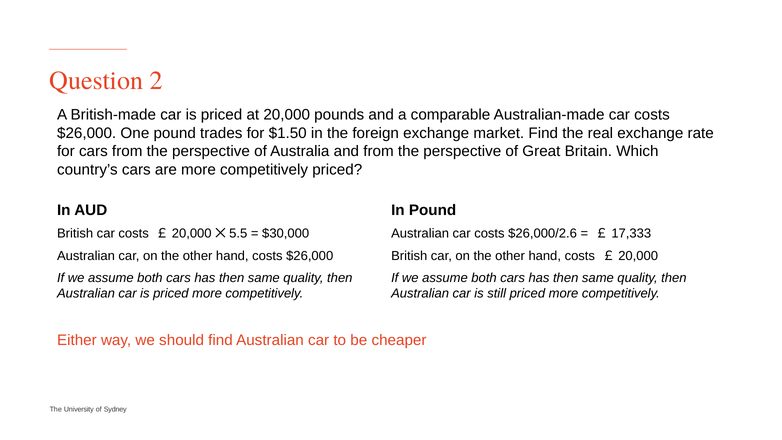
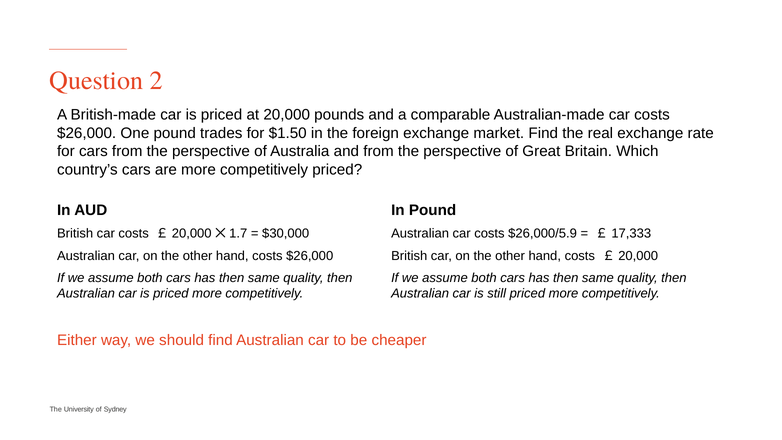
5.5: 5.5 -> 1.7 (238, 234)
$26,000/2.6: $26,000/2.6 -> $26,000/5.9 (543, 234)
